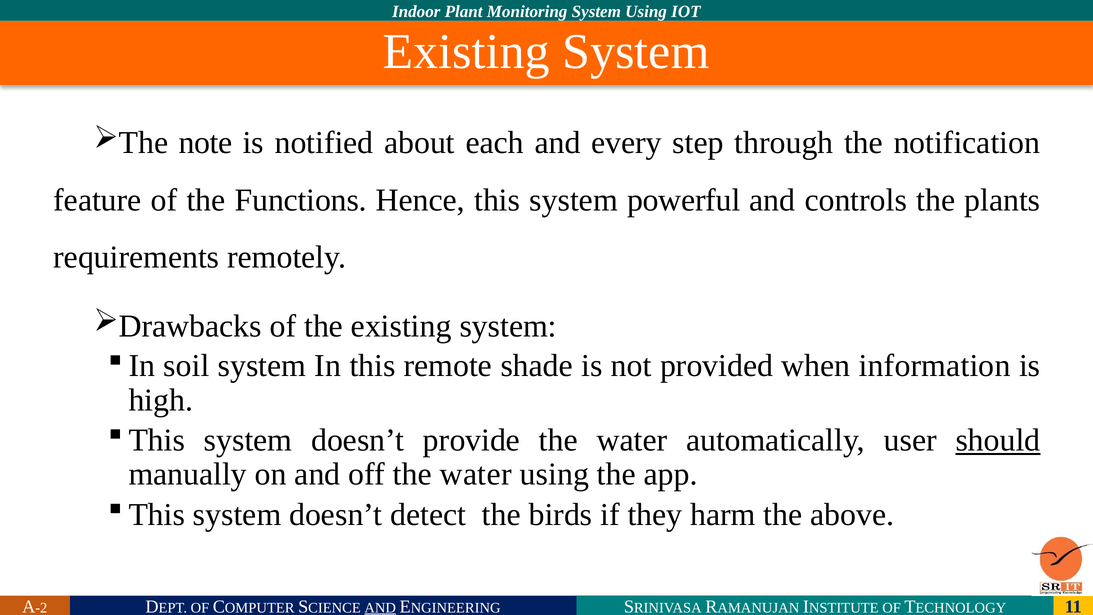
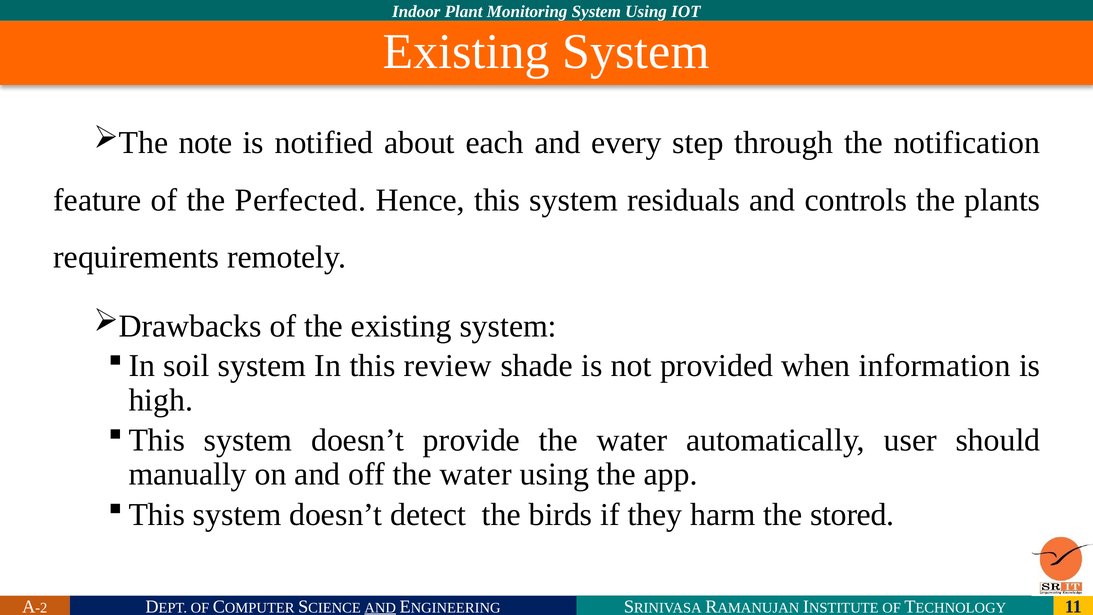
Functions: Functions -> Perfected (301, 200)
powerful: powerful -> residuals (684, 200)
remote: remote -> review (448, 366)
should underline: present -> none (998, 440)
above: above -> stored (852, 514)
